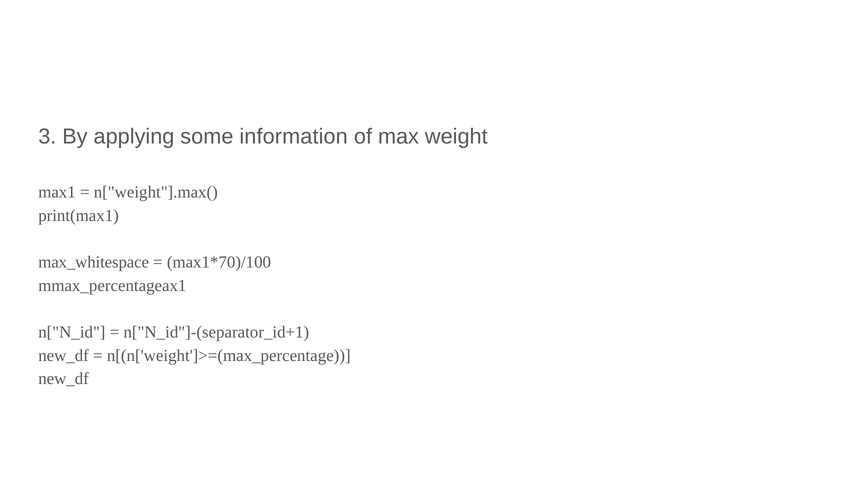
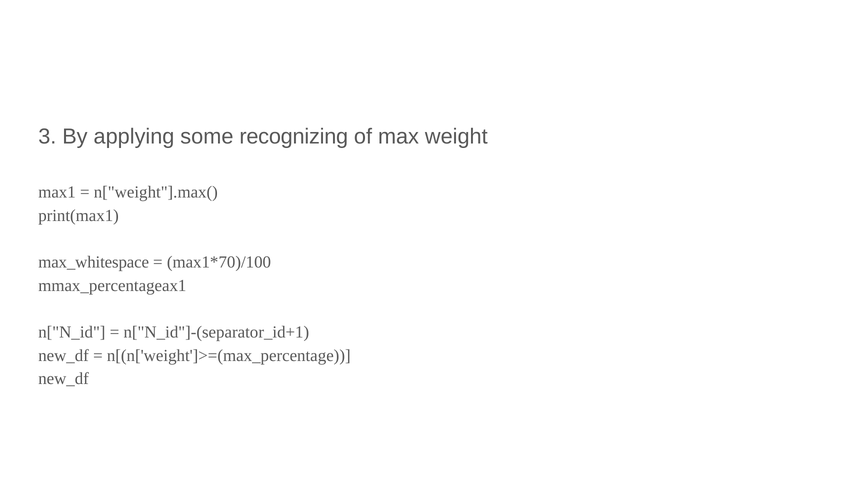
information: information -> recognizing (294, 137)
